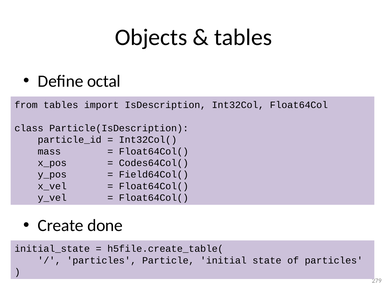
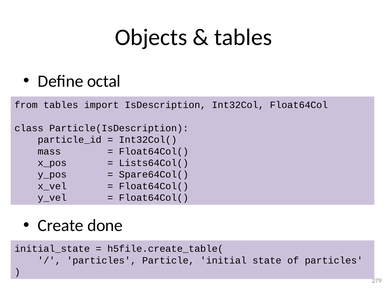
Codes64Col(: Codes64Col( -> Lists64Col( (154, 163)
Field64Col(: Field64Col( -> Spare64Col( (154, 175)
